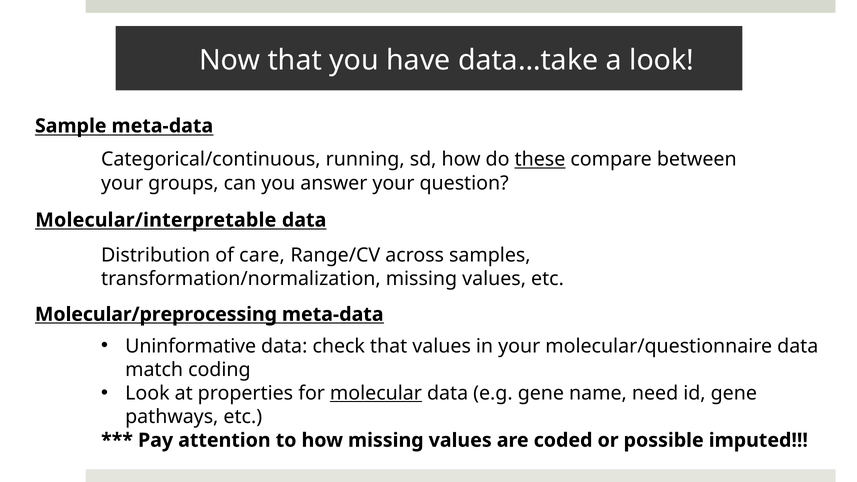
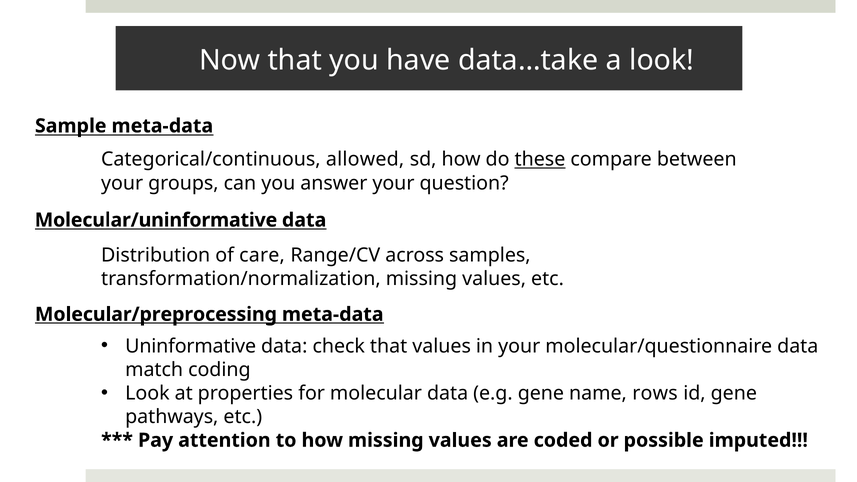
running: running -> allowed (365, 159)
Molecular/interpretable: Molecular/interpretable -> Molecular/uninformative (156, 220)
molecular underline: present -> none (376, 393)
need: need -> rows (655, 393)
